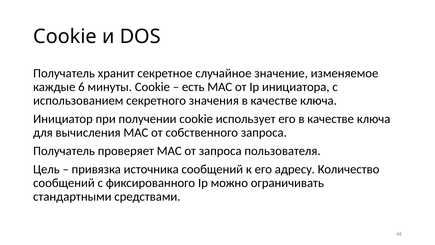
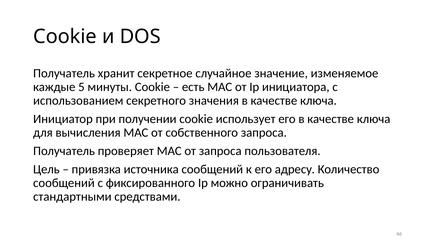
6: 6 -> 5 (81, 87)
